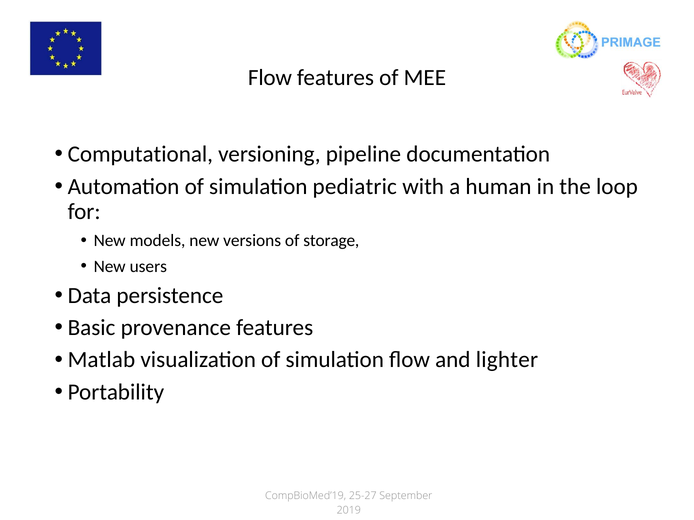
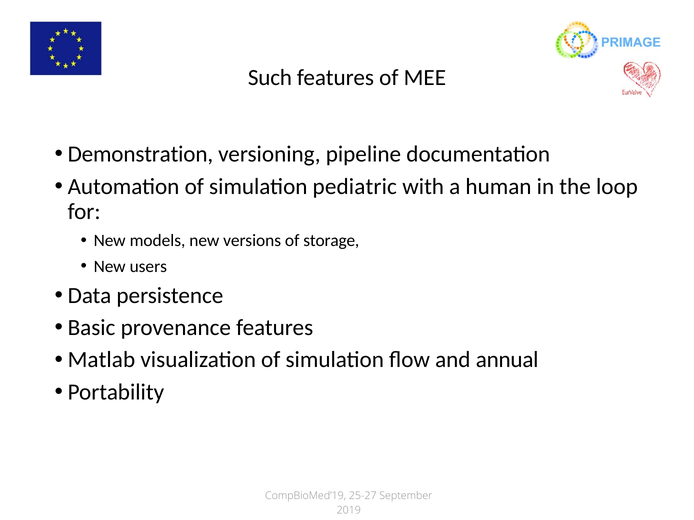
Flow: Flow -> Such (270, 78)
Computational: Computational -> Demonstration (140, 154)
lighter: lighter -> annual (507, 360)
